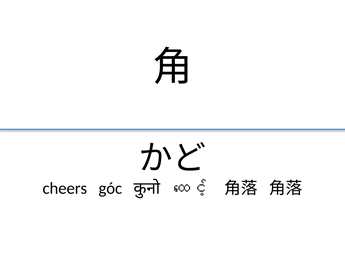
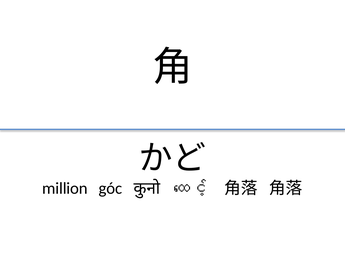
cheers: cheers -> million (65, 189)
